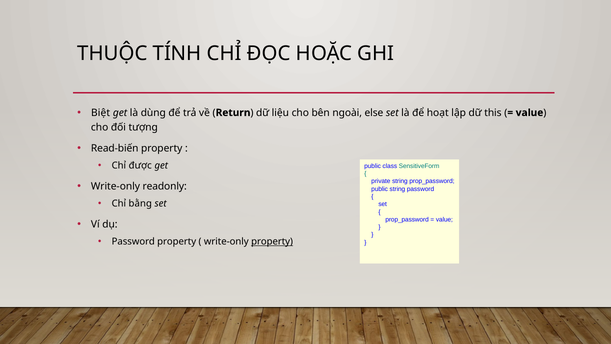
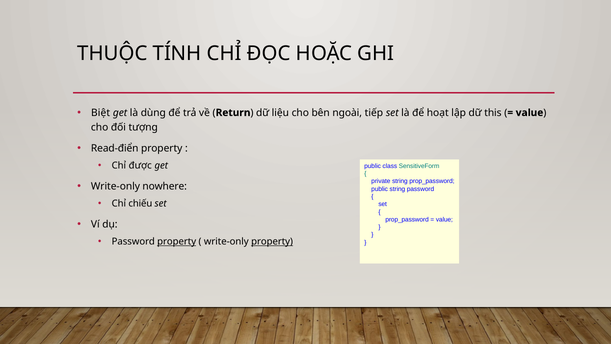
else: else -> tiếp (374, 113)
Read-biến: Read-biến -> Read-điển (115, 148)
readonly: readonly -> nowhere (165, 186)
bằng: bằng -> chiếu (140, 203)
property underline: none -> present (177, 241)
